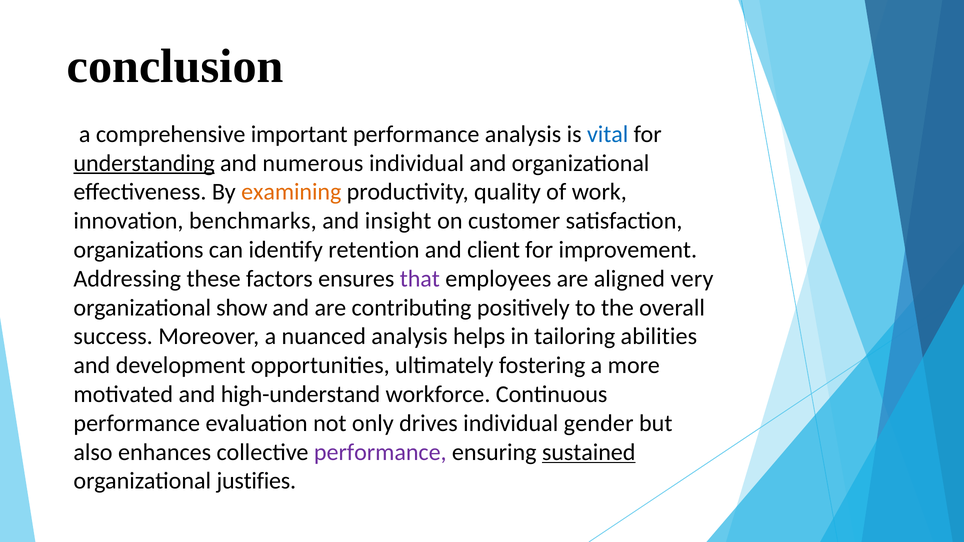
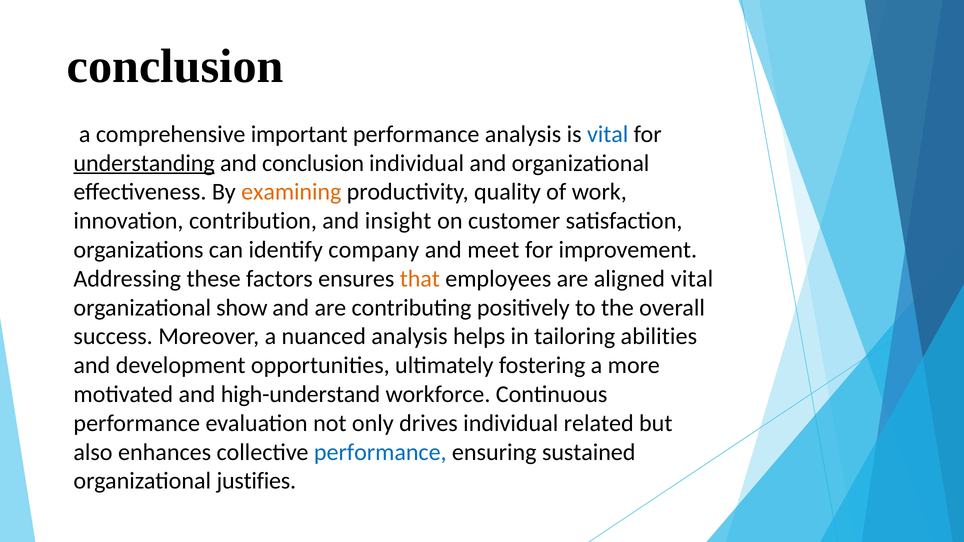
and numerous: numerous -> conclusion (313, 163)
benchmarks: benchmarks -> contribution (253, 221)
retention: retention -> company (374, 250)
client: client -> meet (493, 250)
that colour: purple -> orange (420, 279)
aligned very: very -> vital (692, 279)
gender: gender -> related (599, 423)
performance colour: purple -> blue (380, 452)
sustained underline: present -> none (589, 452)
